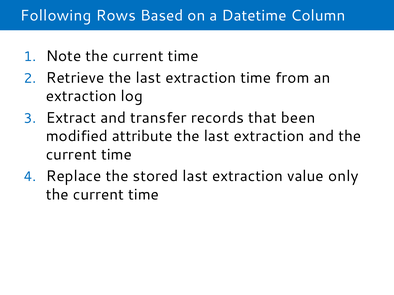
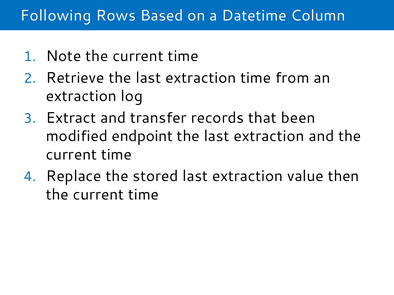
attribute: attribute -> endpoint (142, 136)
only: only -> then (344, 176)
